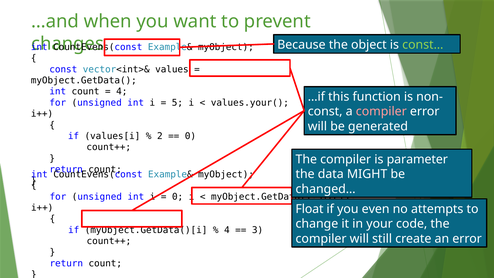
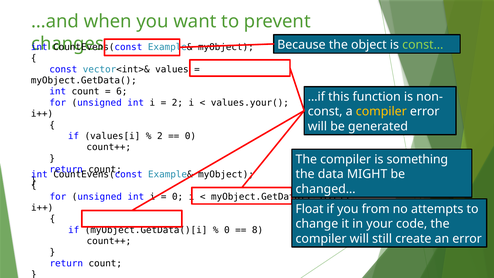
4: 4 -> 6 (122, 92)
5: 5 -> 2 (177, 103)
compiler colour: pink -> yellow (381, 111)
parameter: parameter -> something (417, 159)
even: even -> from (376, 209)
4: 4 -> 0 (227, 230)
3: 3 -> 8 (258, 230)
